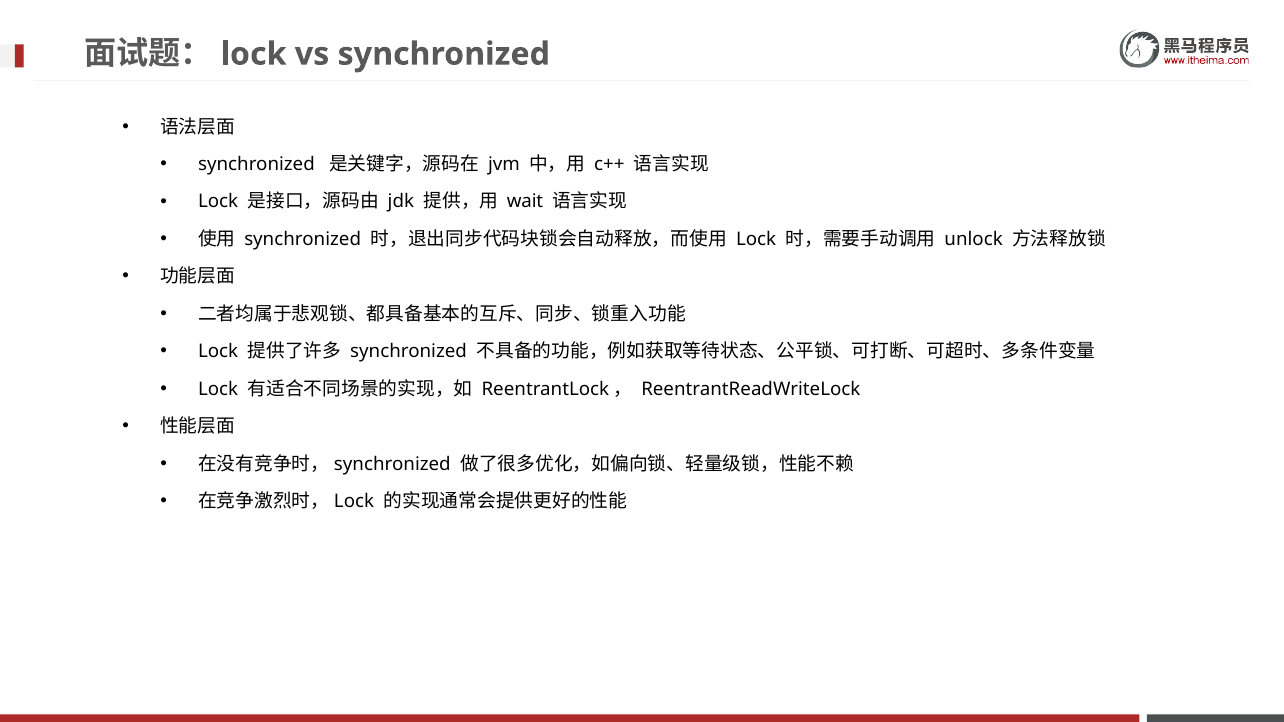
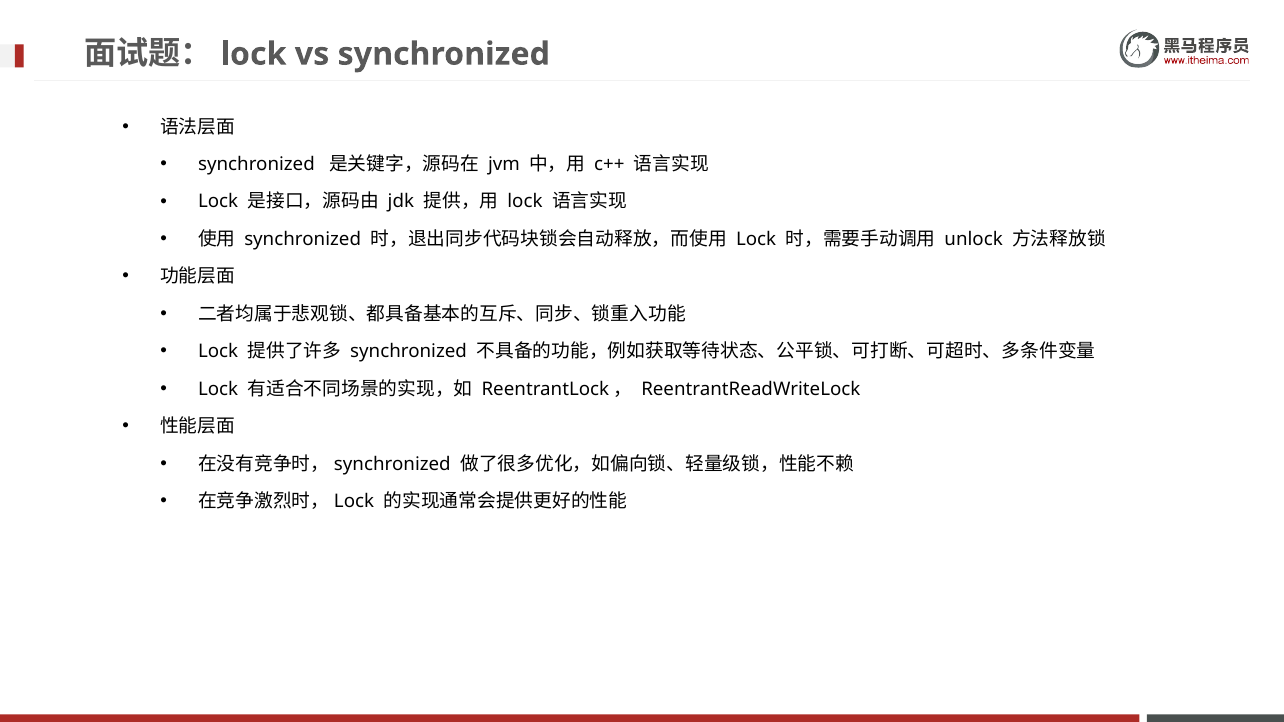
wait: wait -> lock (525, 202)
